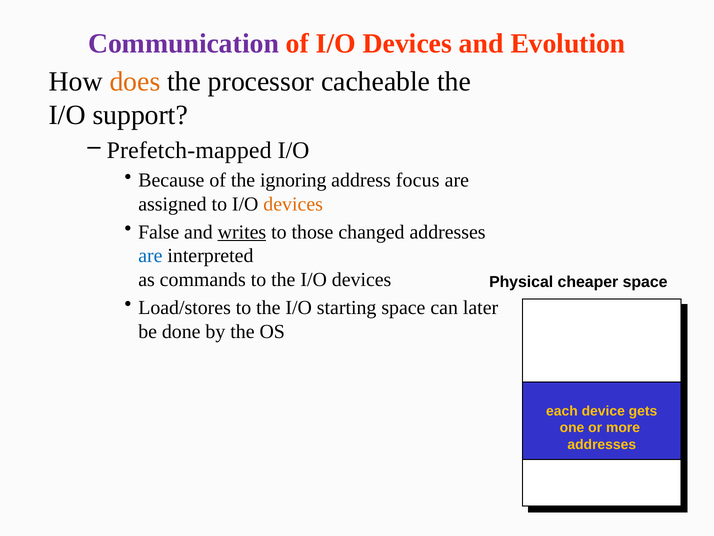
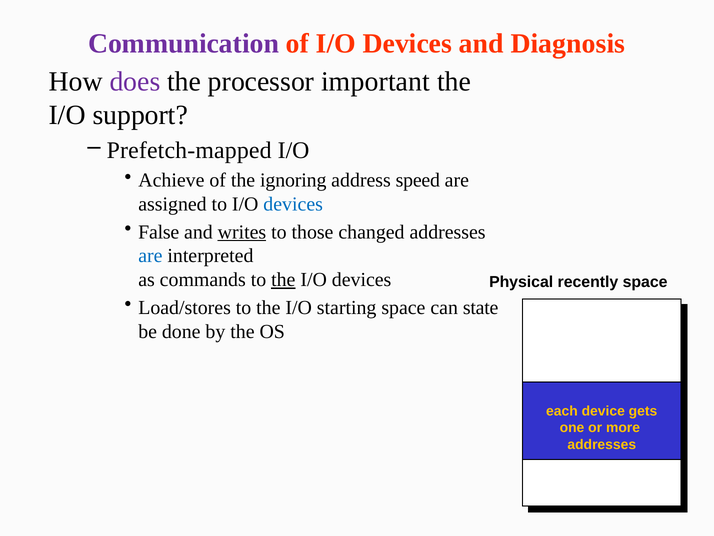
Evolution: Evolution -> Diagnosis (568, 44)
does colour: orange -> purple (135, 82)
cacheable: cacheable -> important (376, 82)
Because: Because -> Achieve (171, 180)
focus: focus -> speed (418, 180)
devices colour: orange -> blue (293, 204)
the underline: none -> present (283, 280)
cheaper: cheaper -> recently (588, 282)
later: later -> state (481, 307)
